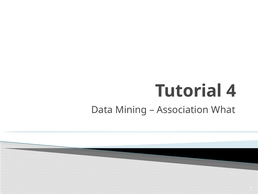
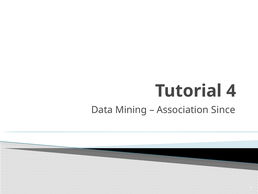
What: What -> Since (223, 110)
